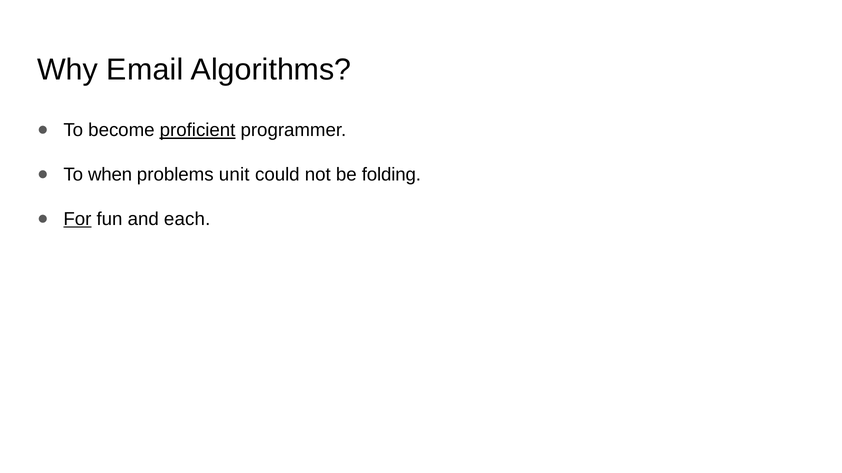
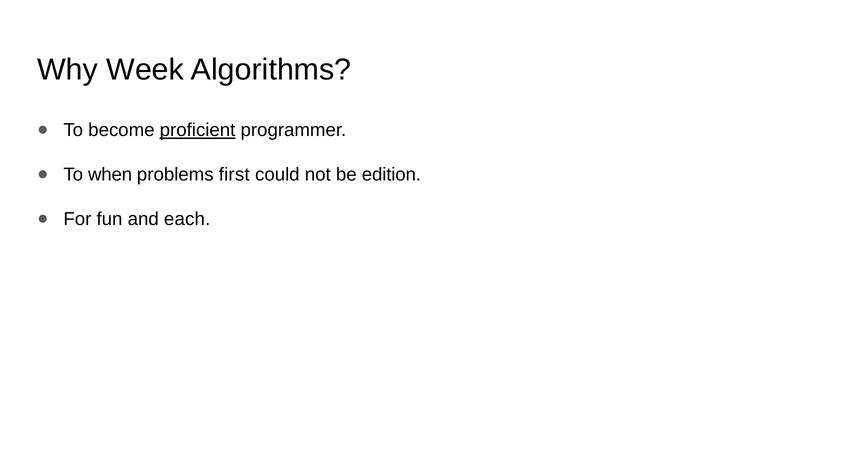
Email: Email -> Week (145, 70)
unit: unit -> first (234, 175)
folding: folding -> edition (391, 175)
For underline: present -> none (77, 219)
